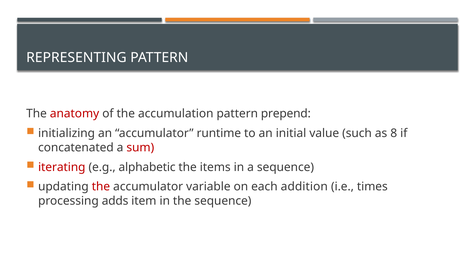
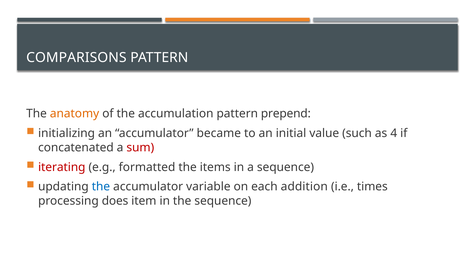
REPRESENTING: REPRESENTING -> COMPARISONS (76, 58)
anatomy colour: red -> orange (75, 114)
runtime: runtime -> became (219, 133)
8: 8 -> 4 (394, 133)
alphabetic: alphabetic -> formatted (147, 167)
the colour: red -> blue (101, 187)
adds: adds -> does (115, 201)
